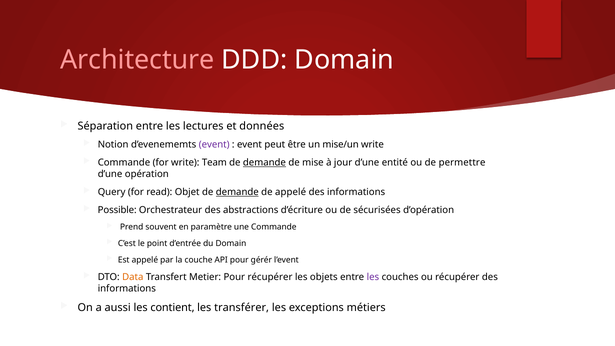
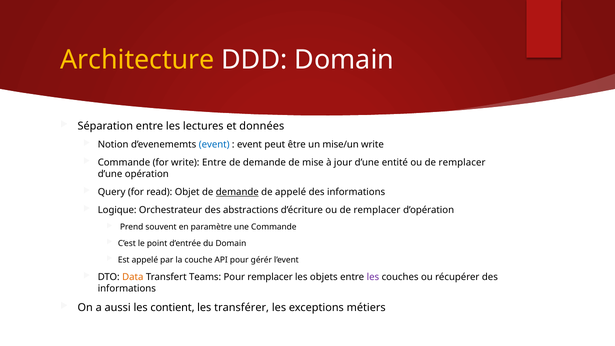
Architecture colour: pink -> yellow (137, 60)
event colour: purple -> blue (214, 145)
write Team: Team -> Entre (214, 162)
demande underline: present -> none (264, 162)
entité ou de permettre: permettre -> remplacer (462, 162)
Possible: Possible -> Logique (117, 210)
d’écriture ou de sécurisées: sécurisées -> remplacer (377, 210)
Metier: Metier -> Teams (205, 277)
Pour récupérer: récupérer -> remplacer (270, 277)
